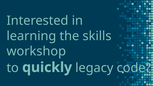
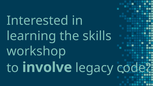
quickly: quickly -> involve (47, 67)
